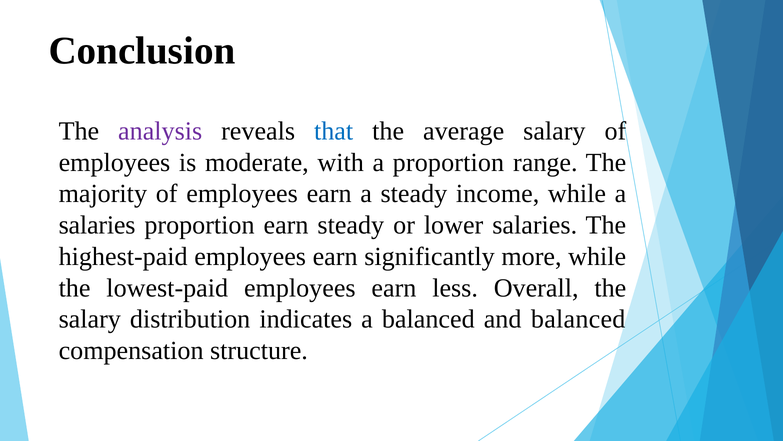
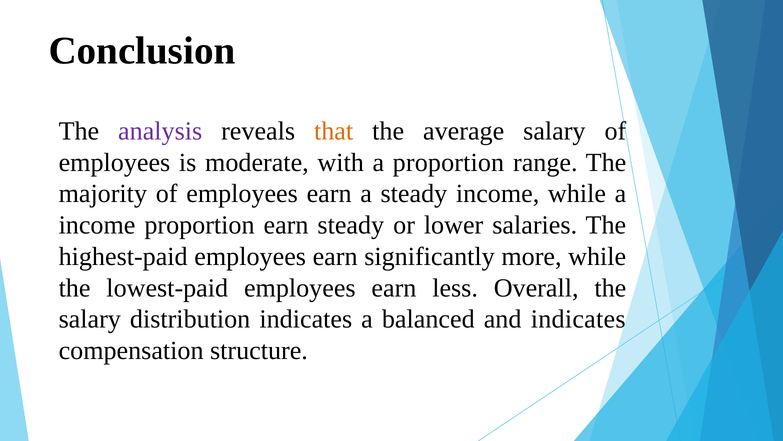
that colour: blue -> orange (334, 131)
salaries: salaries -> income (97, 225)
and balanced: balanced -> indicates (578, 319)
